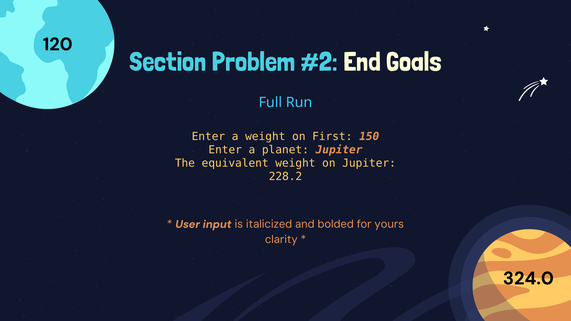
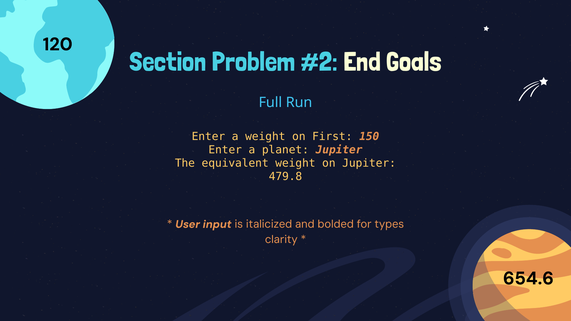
228.2: 228.2 -> 479.8 (285, 177)
yours: yours -> types (389, 224)
324.0: 324.0 -> 654.6 (528, 279)
